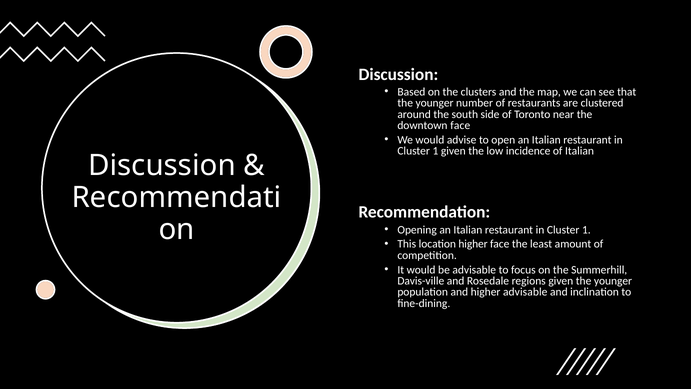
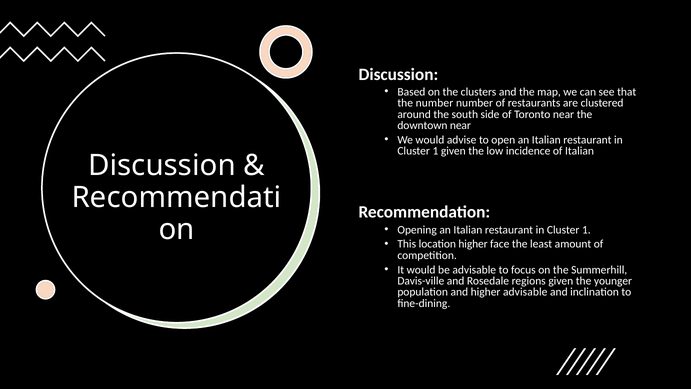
younger: younger -> number (434, 103)
downtown face: face -> near (460, 125)
